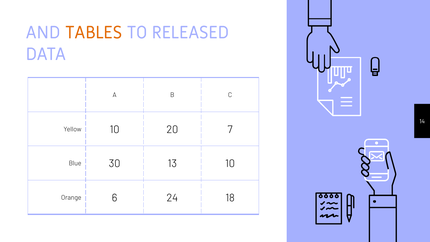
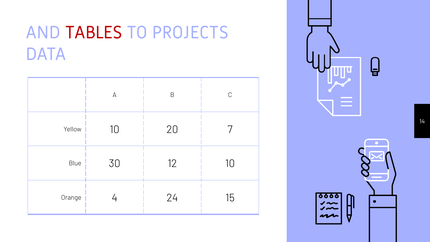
TABLES colour: orange -> red (94, 33)
RELEASED: RELEASED -> PROJECTS (190, 33)
13: 13 -> 12 (172, 164)
6: 6 -> 4 (115, 198)
18: 18 -> 15 (230, 198)
